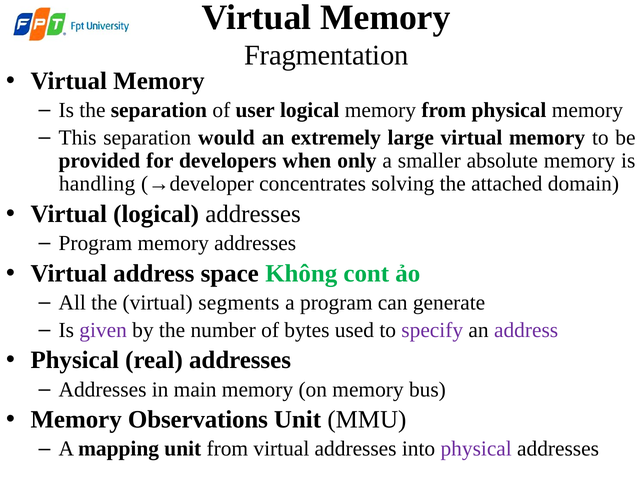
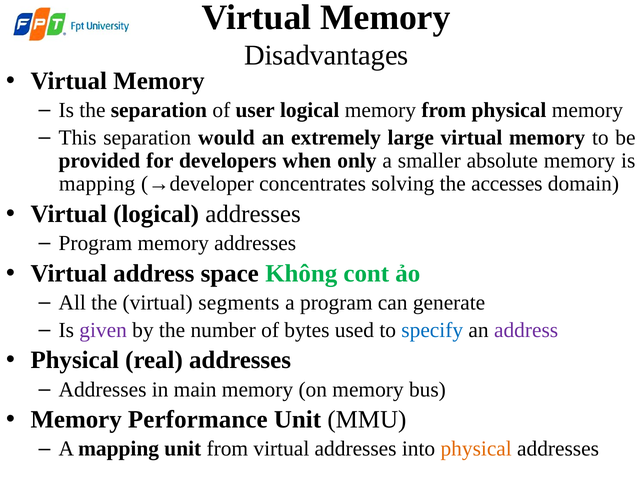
Fragmentation: Fragmentation -> Disadvantages (326, 55)
handling: handling -> mapping (97, 184)
attached: attached -> accesses (507, 184)
specify colour: purple -> blue (432, 330)
Observations: Observations -> Performance (198, 419)
physical colour: purple -> orange (476, 448)
